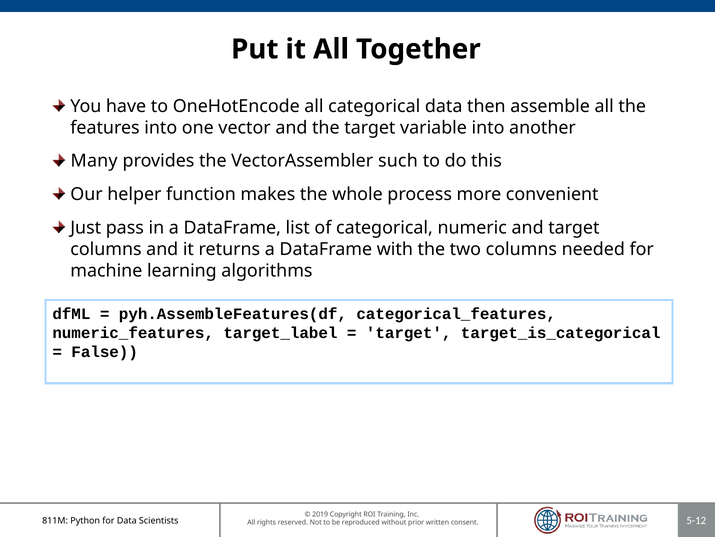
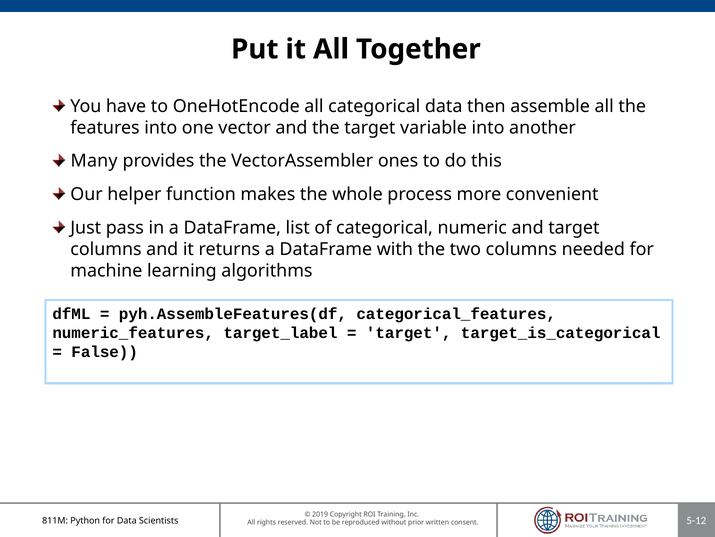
such: such -> ones (398, 161)
